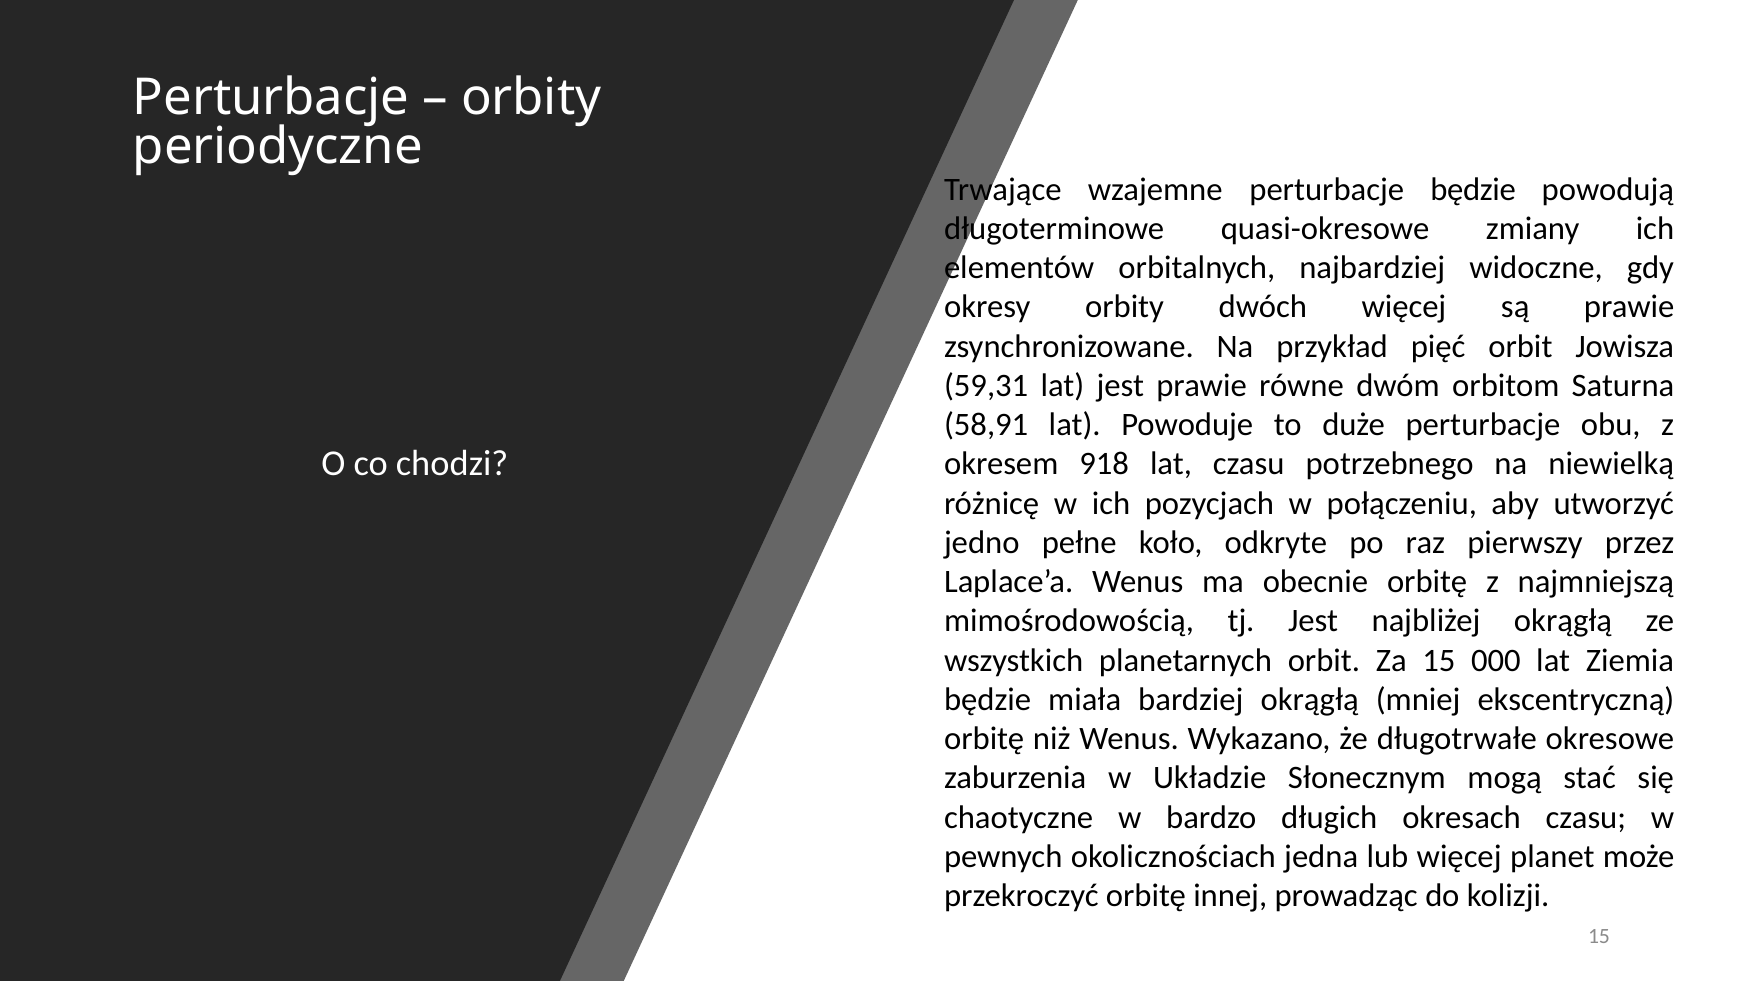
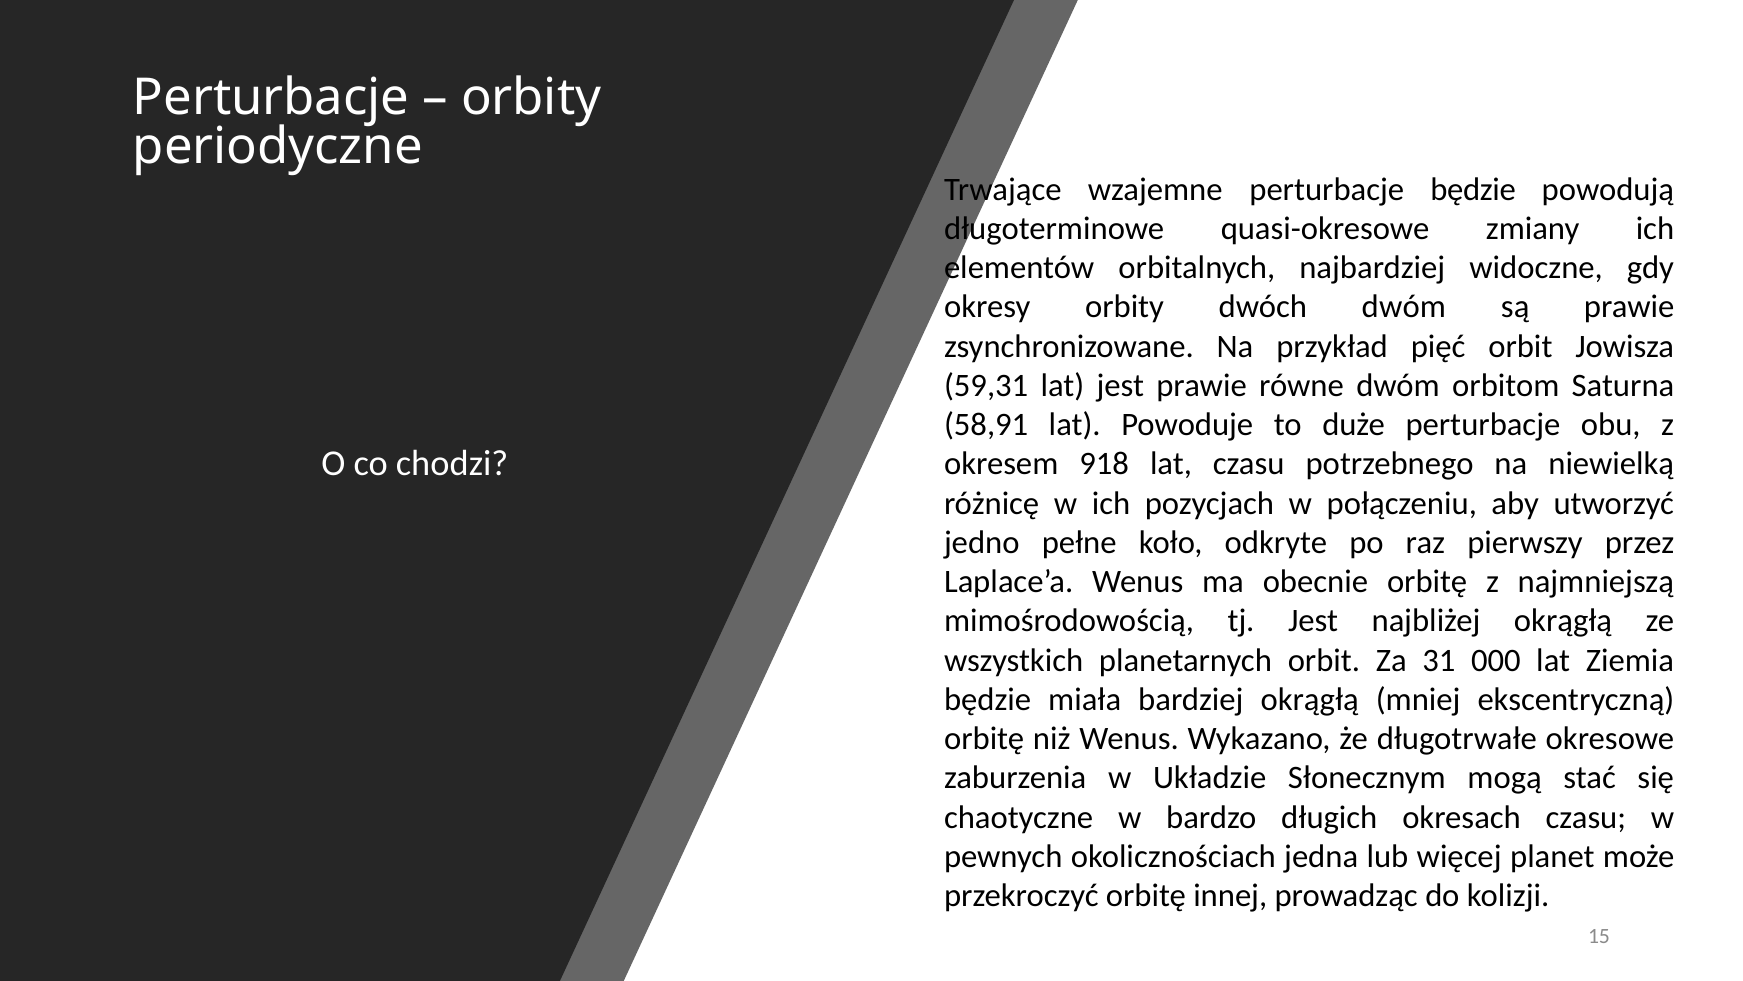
dwóch więcej: więcej -> dwóm (1404, 307)
Za 15: 15 -> 31 (1439, 660)
